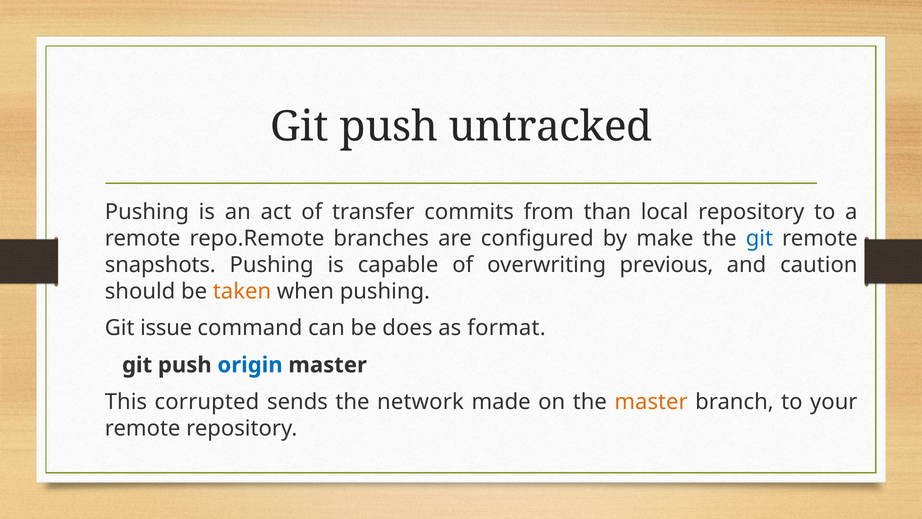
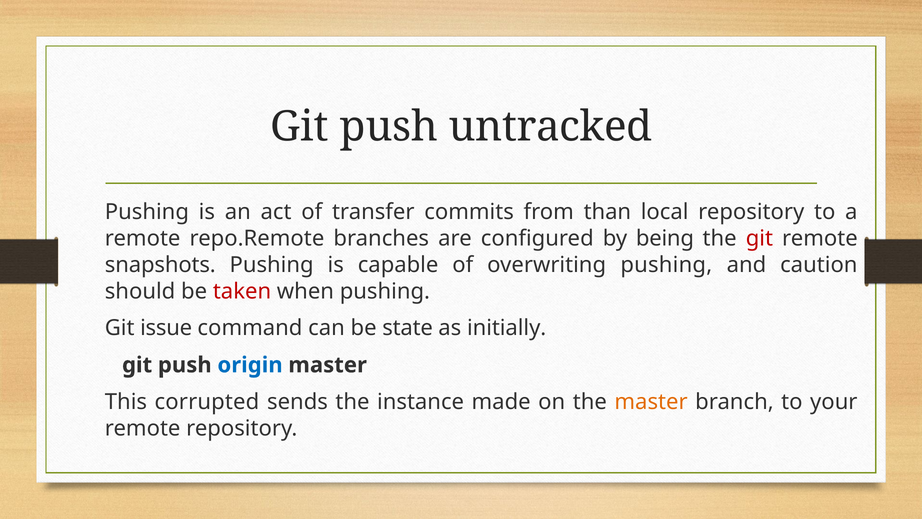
make: make -> being (665, 238)
git colour: blue -> red (759, 238)
overwriting previous: previous -> pushing (666, 265)
taken colour: orange -> red (242, 291)
does: does -> state (408, 328)
format: format -> initially (507, 328)
network: network -> instance (421, 402)
